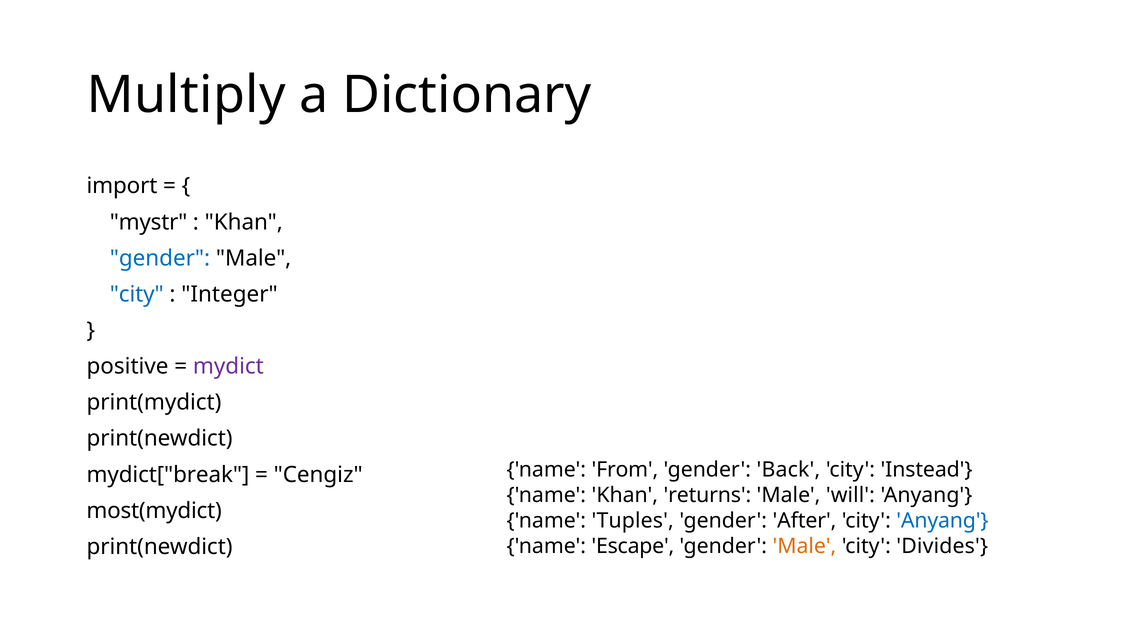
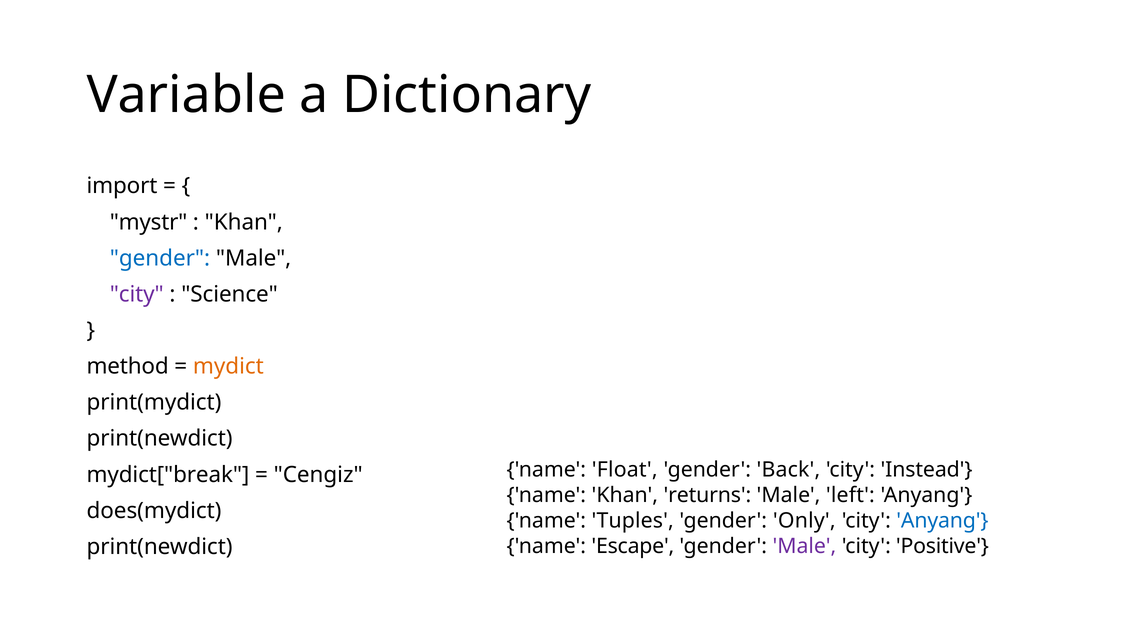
Multiply: Multiply -> Variable (186, 95)
city colour: blue -> purple (137, 294)
Integer: Integer -> Science (230, 294)
positive: positive -> method (128, 367)
mydict colour: purple -> orange (228, 367)
From: From -> Float (625, 470)
will: will -> left (850, 495)
most(mydict: most(mydict -> does(mydict (154, 511)
After: After -> Only (804, 521)
Male colour: orange -> purple (804, 547)
Divides: Divides -> Positive (942, 547)
